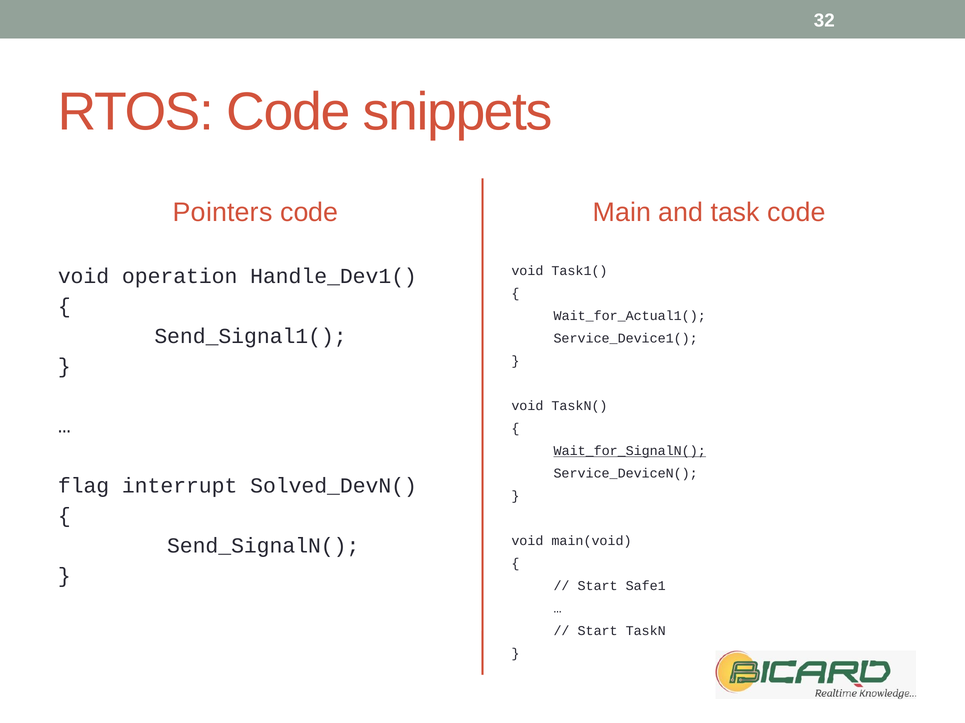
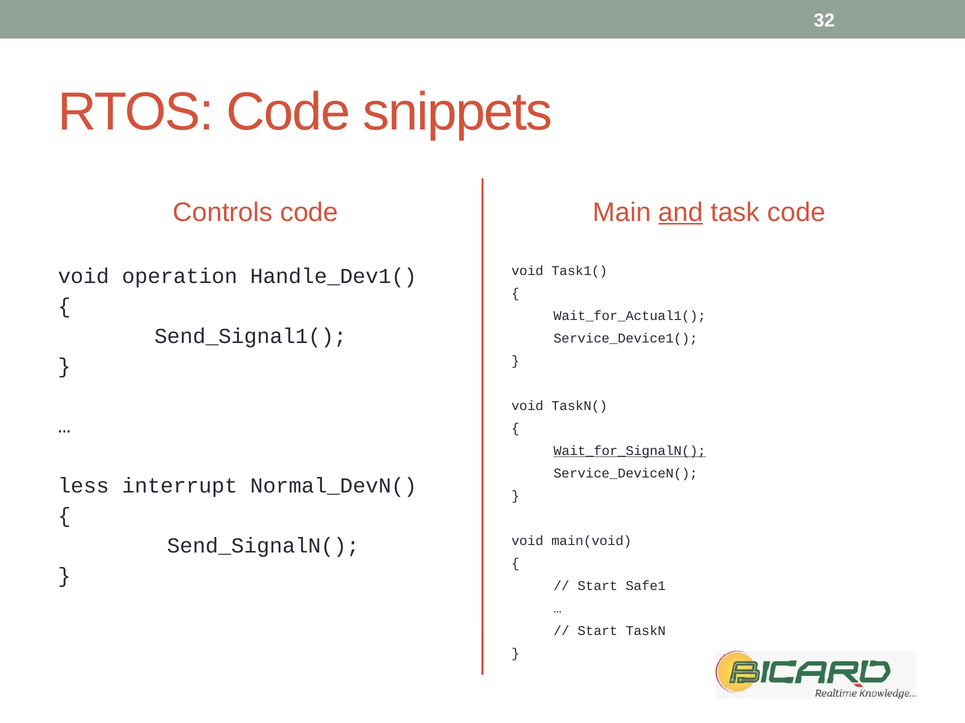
Pointers: Pointers -> Controls (223, 213)
and underline: none -> present (681, 213)
flag: flag -> less (84, 486)
Solved_DevN(: Solved_DevN( -> Normal_DevN( (334, 486)
